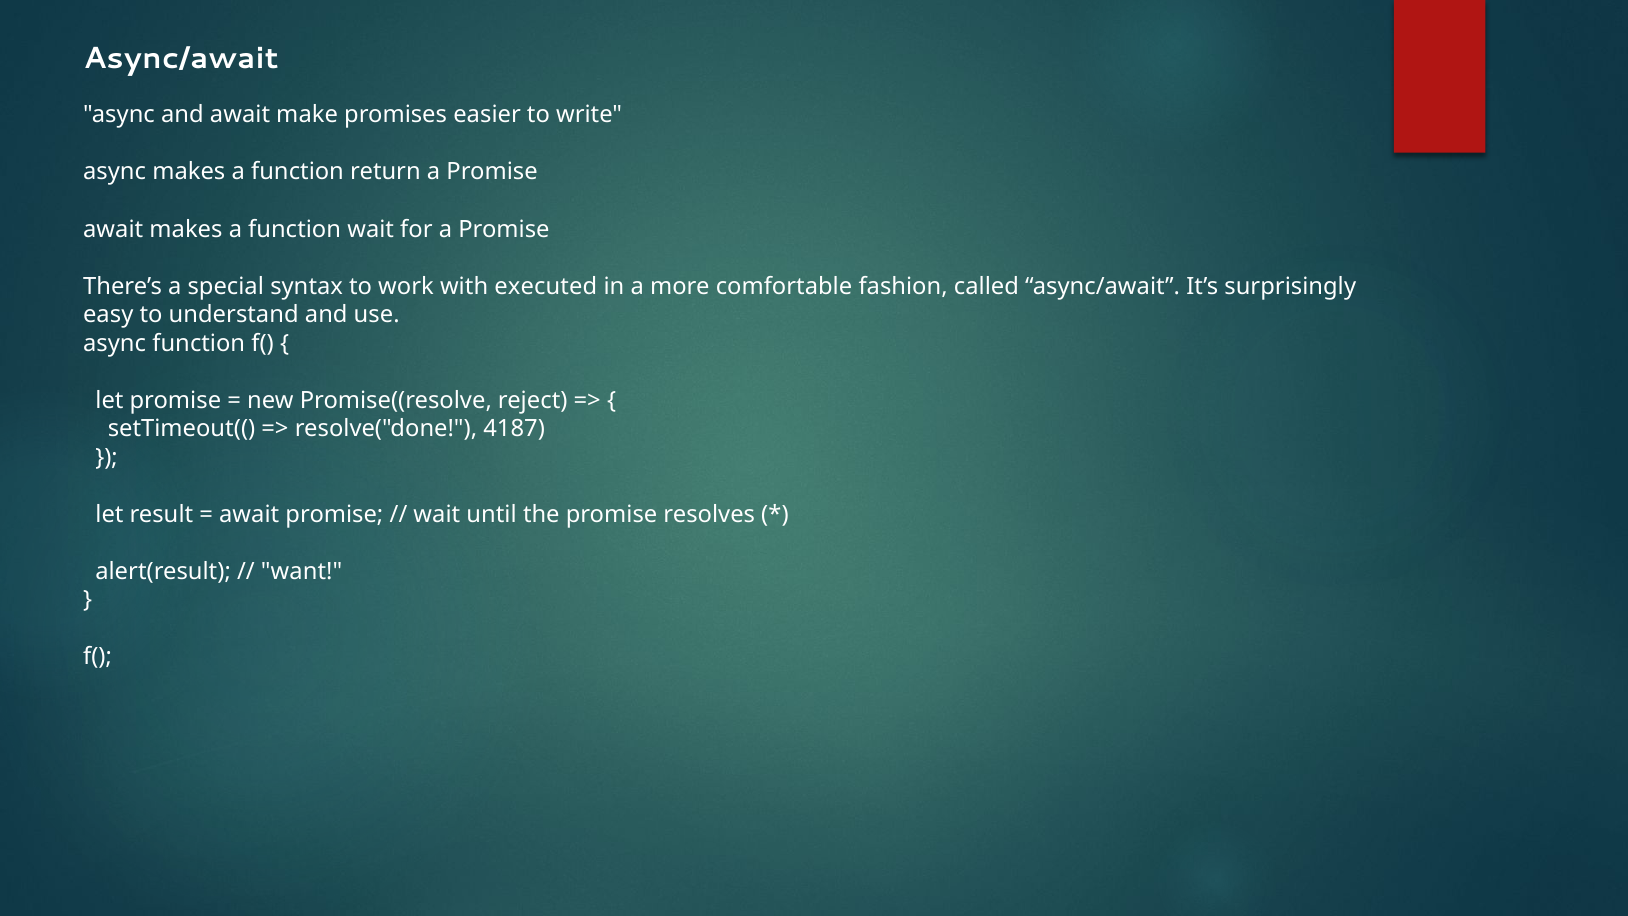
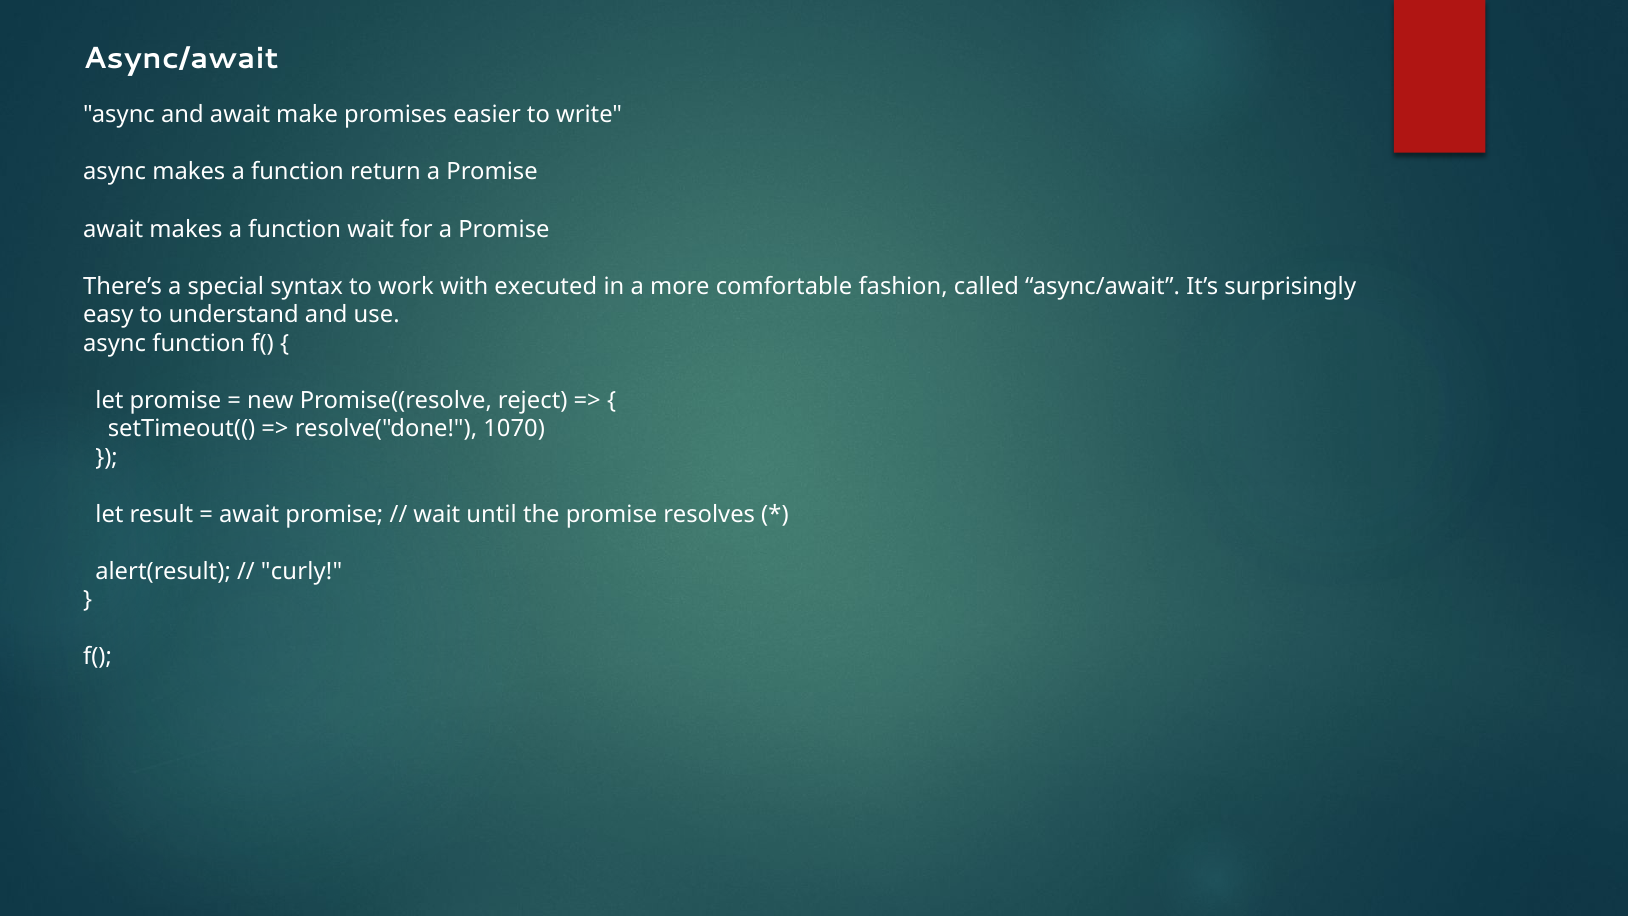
4187: 4187 -> 1070 (514, 429)
want: want -> curly (302, 571)
